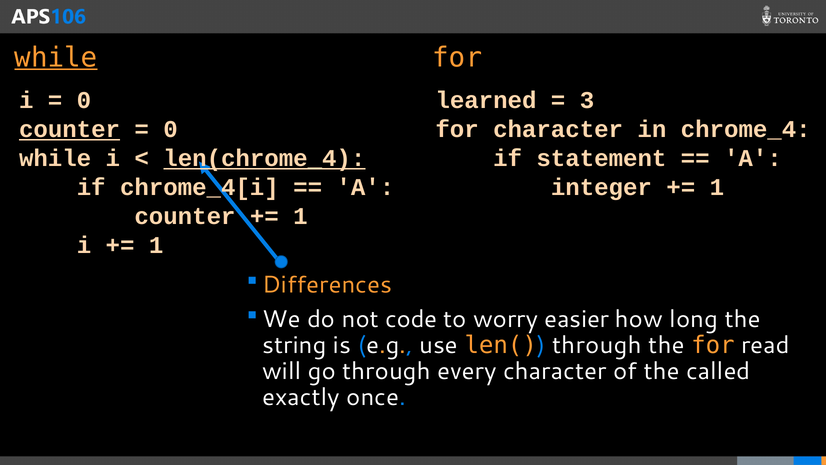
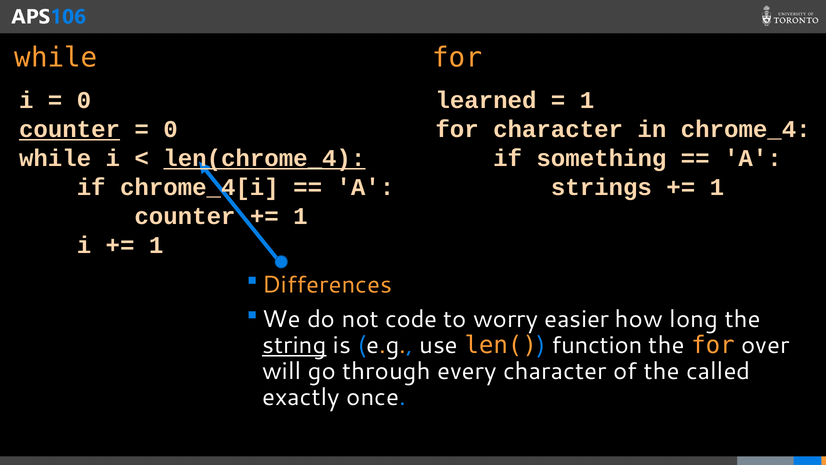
while underline: present -> none (56, 57)
3: 3 -> 1 (587, 100)
statement: statement -> something (601, 158)
integer: integer -> strings (601, 187)
string underline: none -> present (294, 345)
len( through: through -> function (597, 345)
read: read -> over (765, 345)
